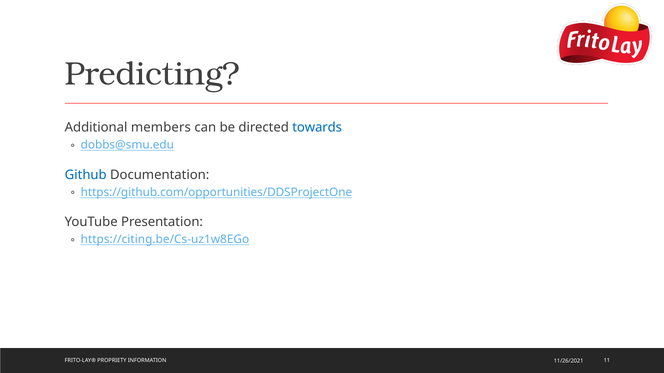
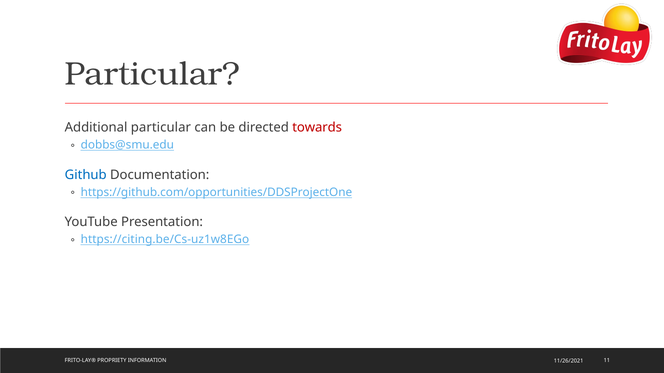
Predicting: Predicting -> Particular (152, 74)
Additional members: members -> particular (161, 128)
towards colour: blue -> red (317, 128)
